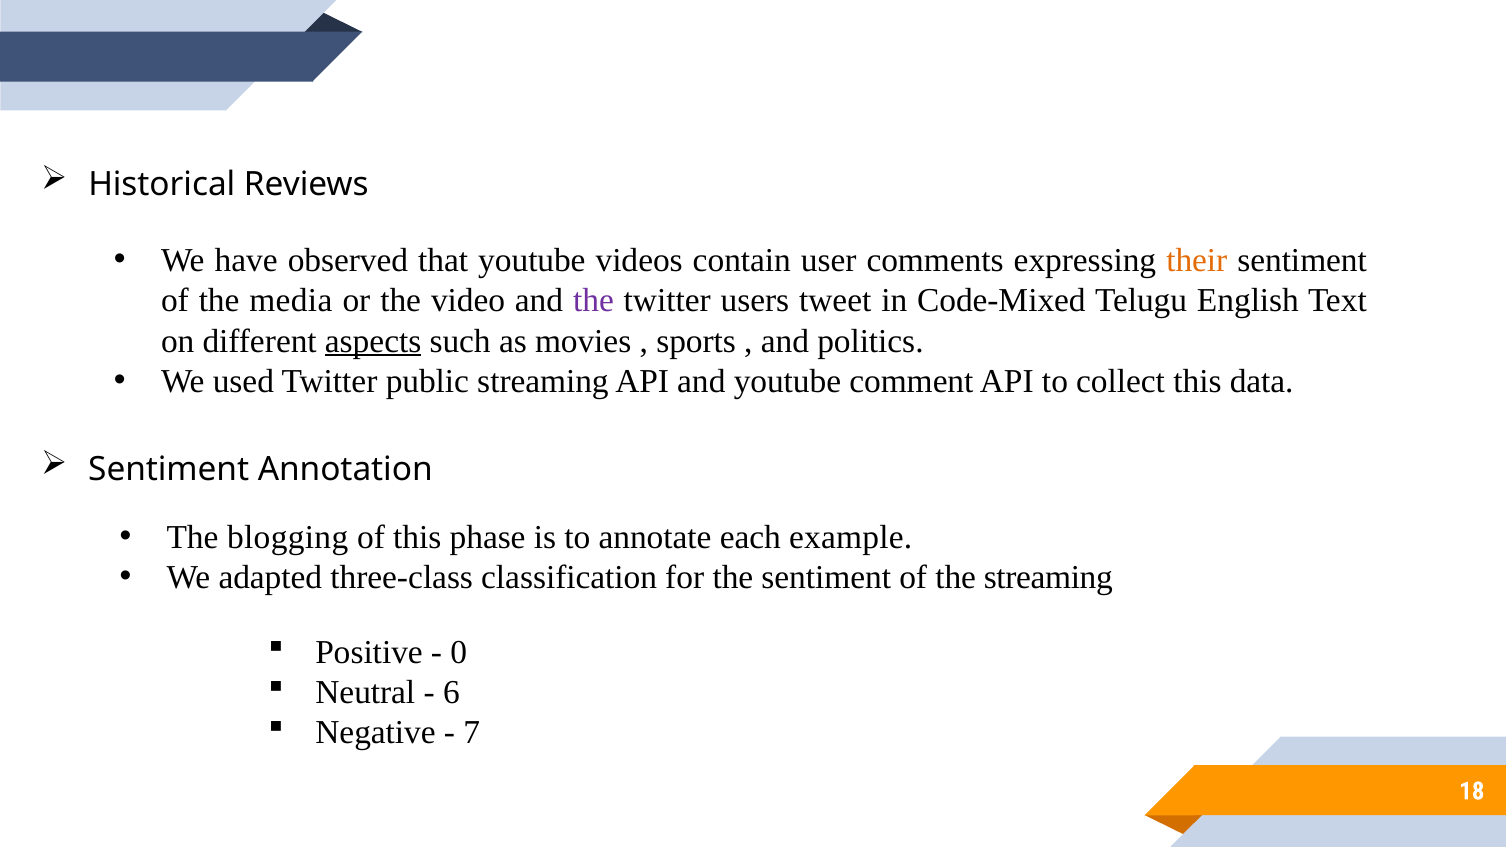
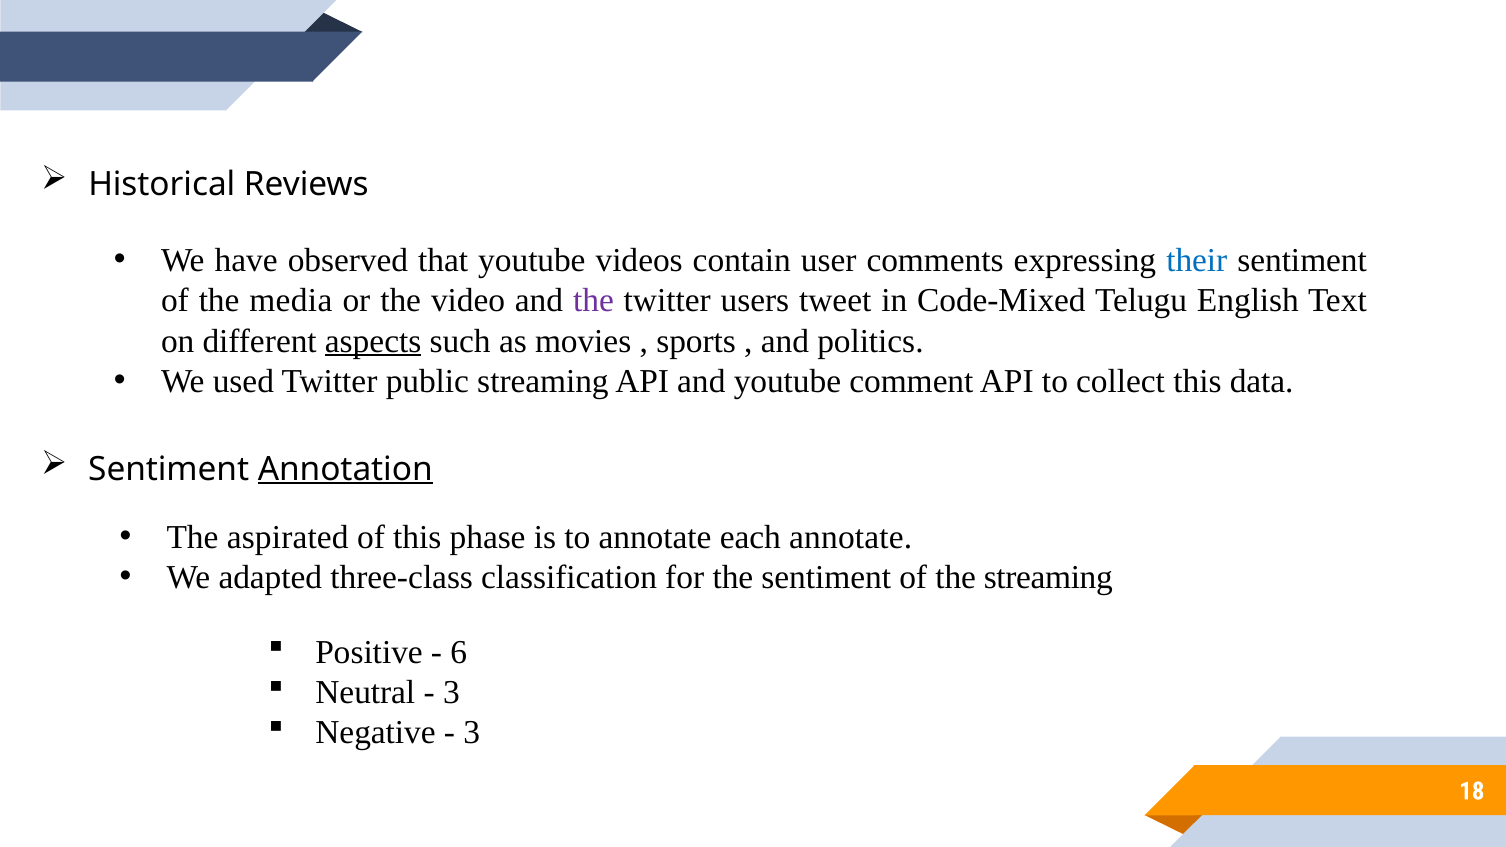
their colour: orange -> blue (1197, 261)
Annotation underline: none -> present (345, 469)
blogging: blogging -> aspirated (288, 537)
each example: example -> annotate (851, 537)
0: 0 -> 6 (459, 653)
6: 6 -> 3 (451, 693)
7: 7 -> 3 (472, 733)
